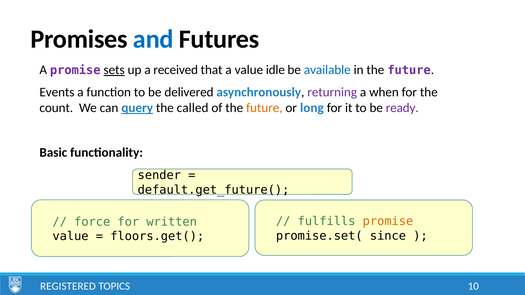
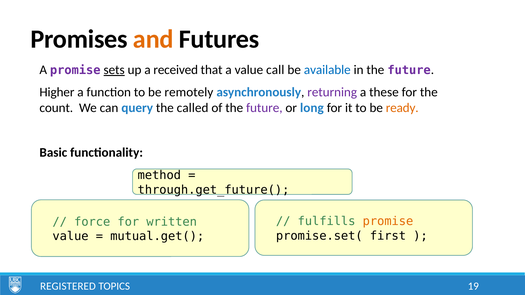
and colour: blue -> orange (153, 39)
idle: idle -> call (275, 70)
Events: Events -> Higher (57, 92)
delivered: delivered -> remotely (189, 92)
when: when -> these (384, 92)
query underline: present -> none (137, 108)
future colour: orange -> purple (264, 108)
ready colour: purple -> orange (402, 108)
sender: sender -> method (159, 175)
default.get_future(: default.get_future( -> through.get_future( (214, 190)
since: since -> first (388, 236)
floors.get(: floors.get( -> mutual.get( (157, 236)
10: 10 -> 19 (473, 287)
